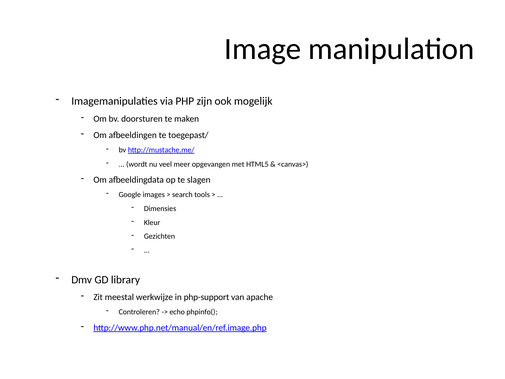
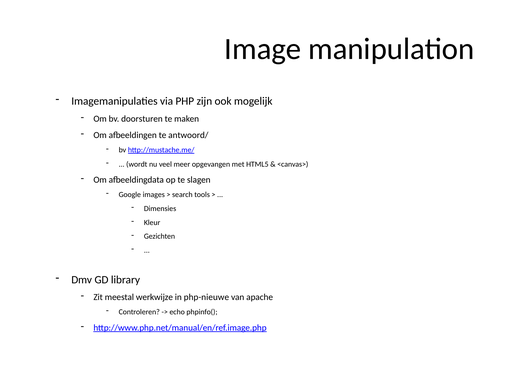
toegepast/: toegepast/ -> antwoord/ (188, 135)
php-support: php-support -> php-nieuwe (206, 297)
